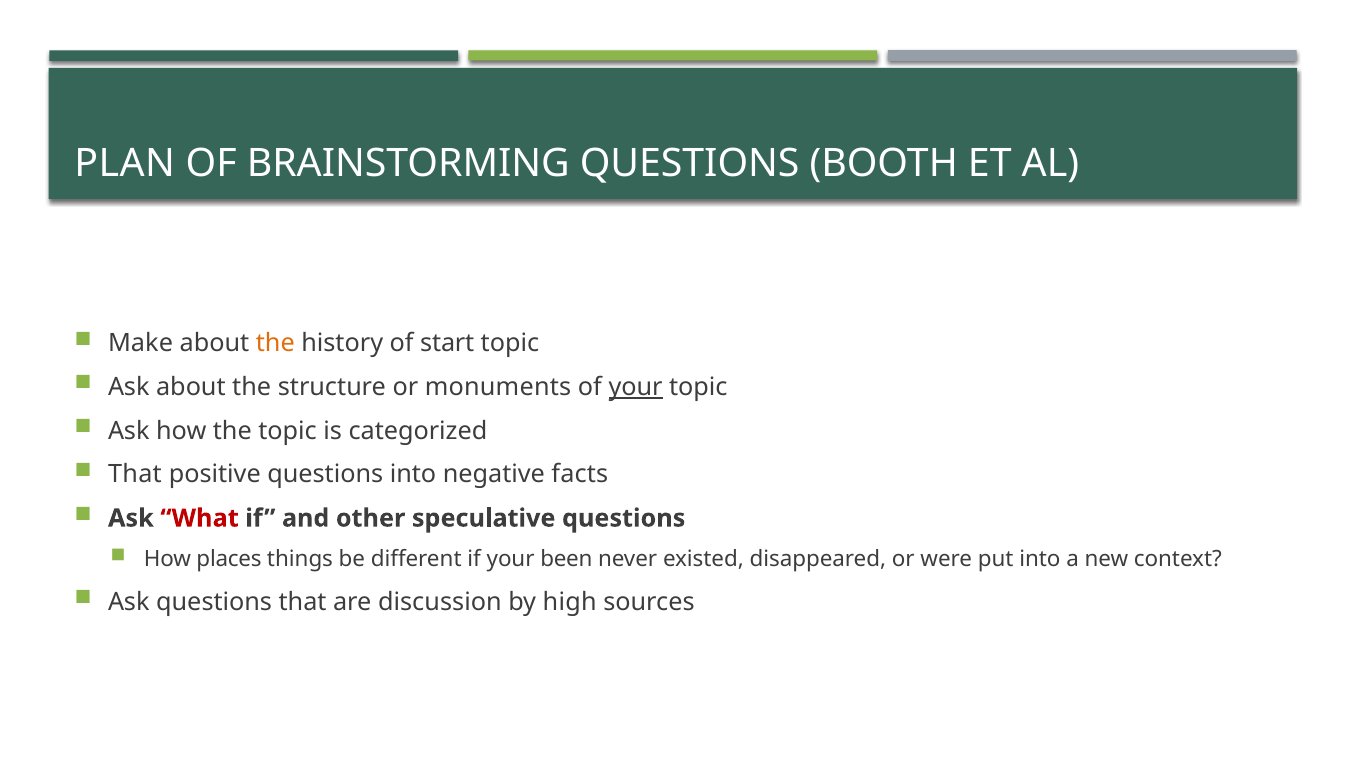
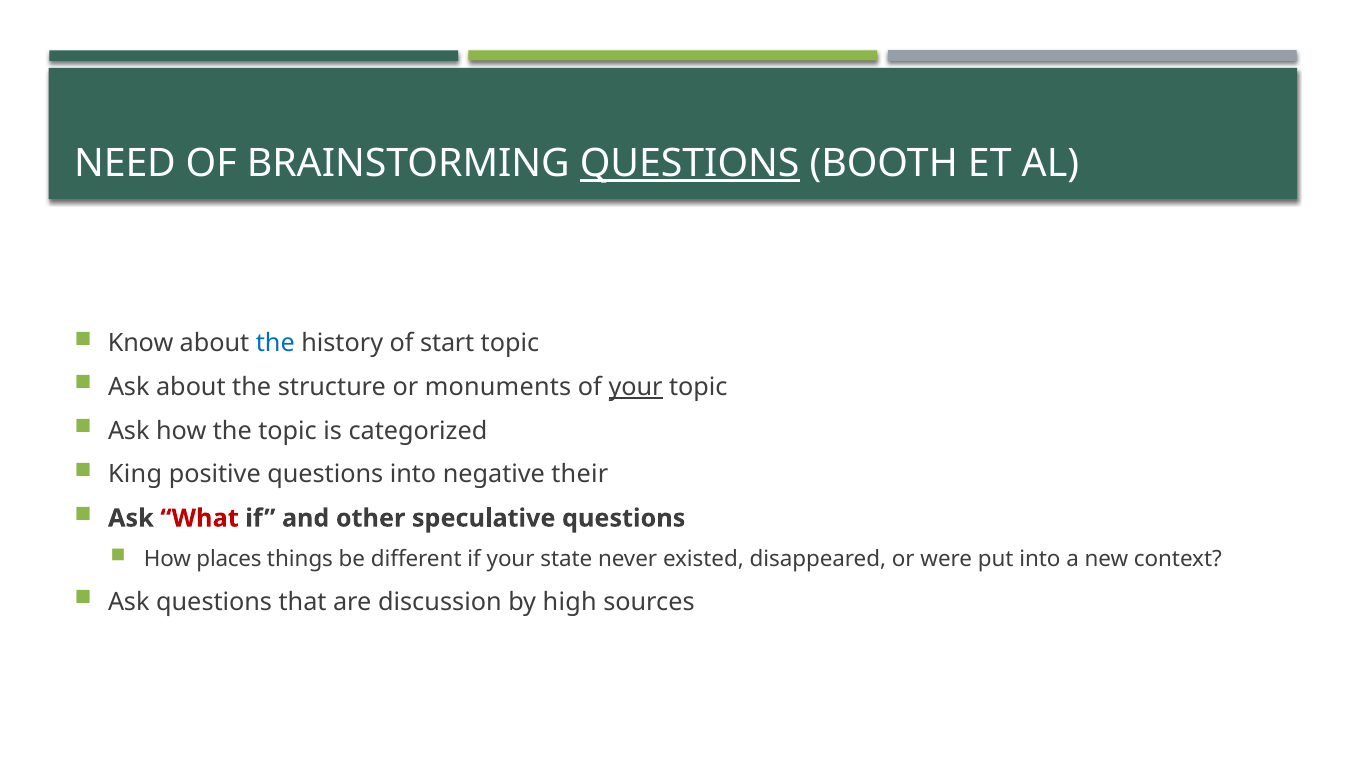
PLAN: PLAN -> NEED (125, 164)
QUESTIONS underline: none -> present (690, 164)
Make: Make -> Know (141, 343)
the colour: orange -> blue (275, 343)
That: That -> King (135, 475)
facts: facts -> their (580, 475)
been: been -> state (566, 560)
